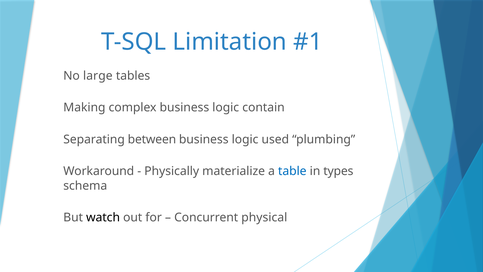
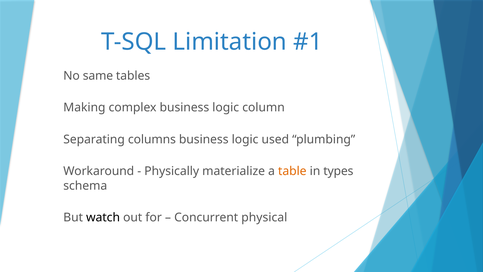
large: large -> same (98, 76)
contain: contain -> column (263, 108)
between: between -> columns (152, 139)
table colour: blue -> orange (292, 171)
